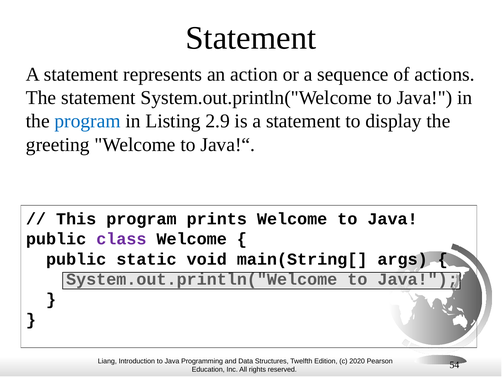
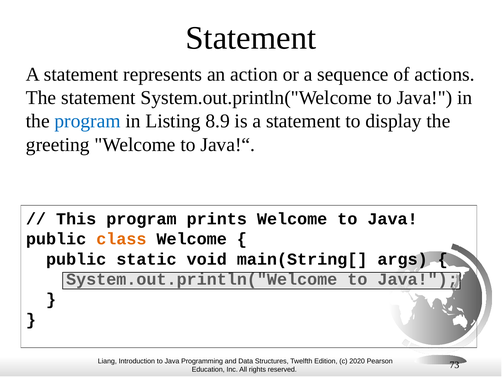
2.9: 2.9 -> 8.9 (218, 121)
class colour: purple -> orange (121, 239)
54: 54 -> 73 (454, 365)
